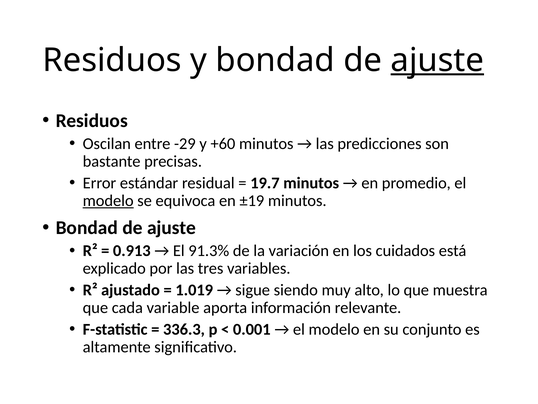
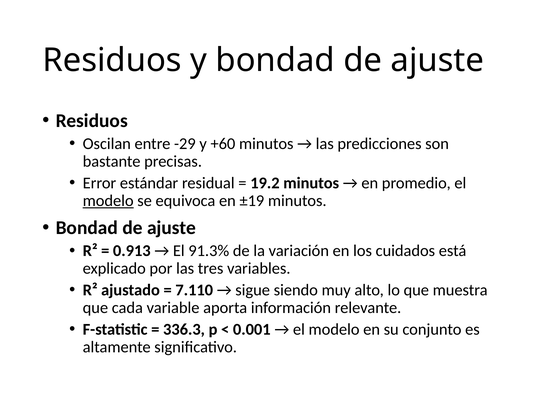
ajuste underline: present -> none (437, 60)
19.7: 19.7 -> 19.2 (265, 183)
1.019: 1.019 -> 7.110 (194, 290)
